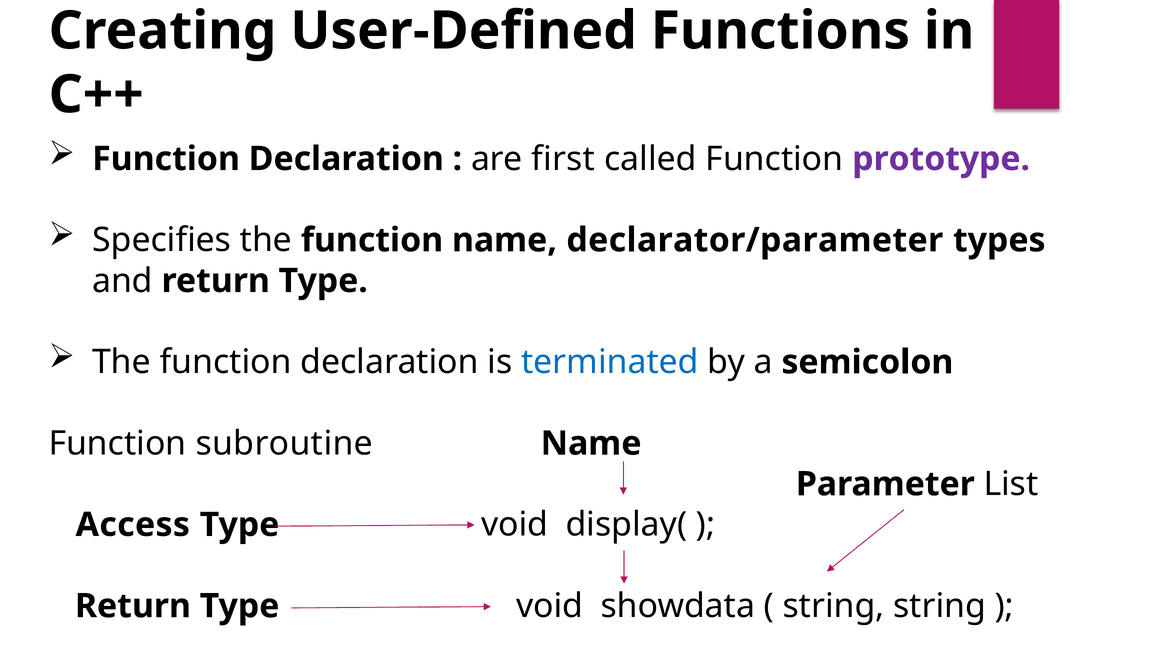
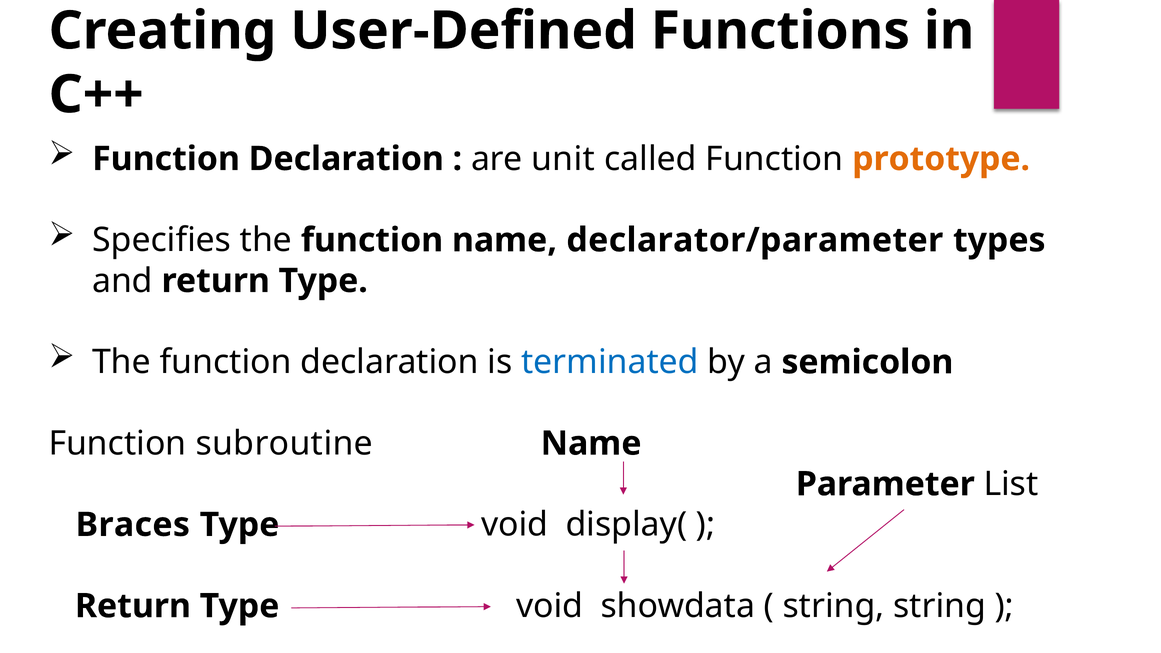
first: first -> unit (563, 159)
prototype colour: purple -> orange (941, 159)
Access: Access -> Braces (133, 525)
